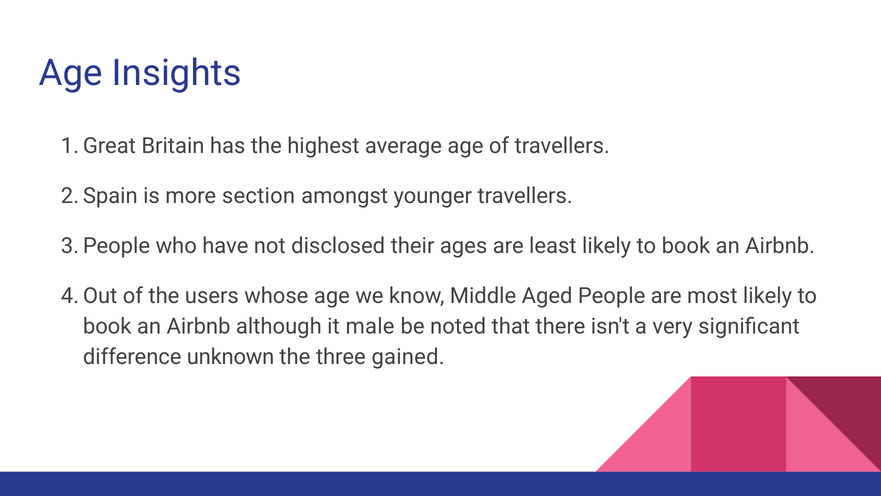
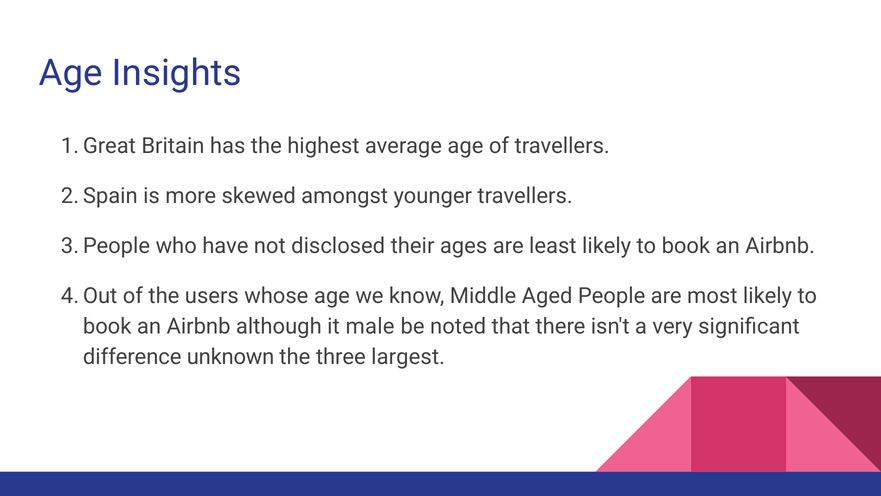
section: section -> skewed (259, 196)
gained: gained -> largest (408, 357)
